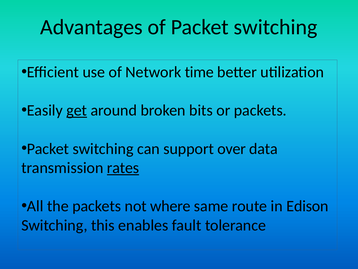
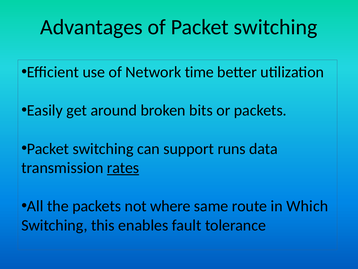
get underline: present -> none (77, 110)
over: over -> runs (232, 148)
Edison: Edison -> Which (307, 206)
